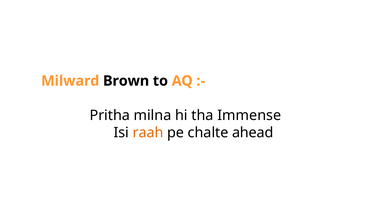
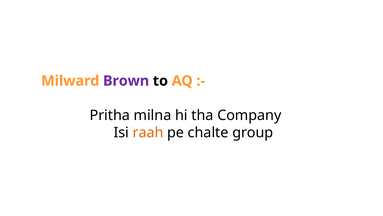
Brown colour: black -> purple (126, 81)
Immense: Immense -> Company (249, 115)
ahead: ahead -> group (253, 132)
